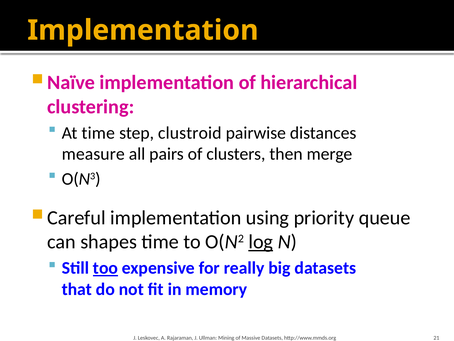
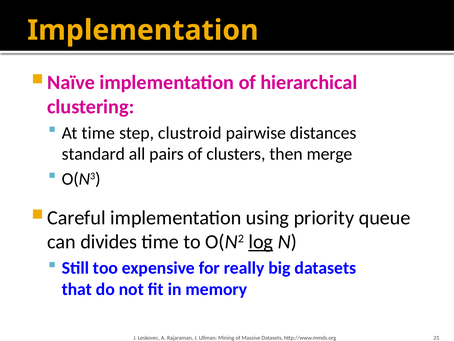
measure: measure -> standard (93, 154)
shapes: shapes -> divides (109, 242)
too underline: present -> none (105, 268)
